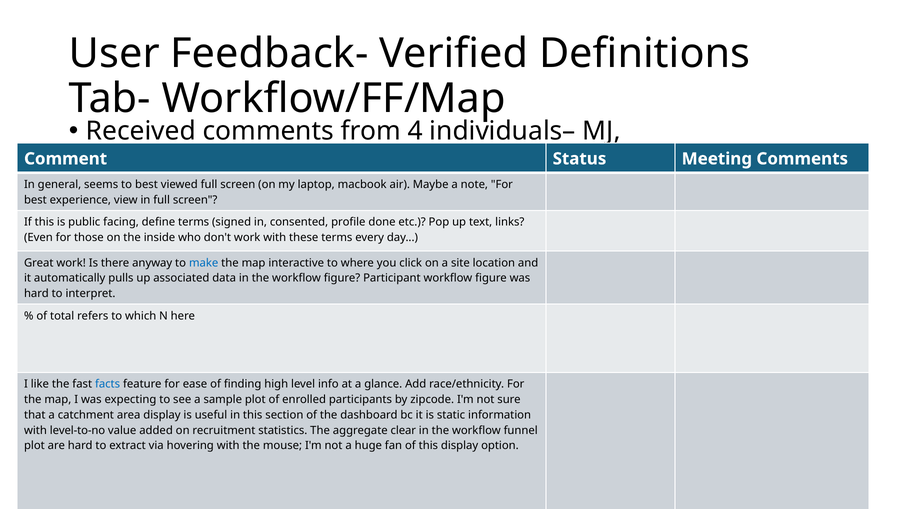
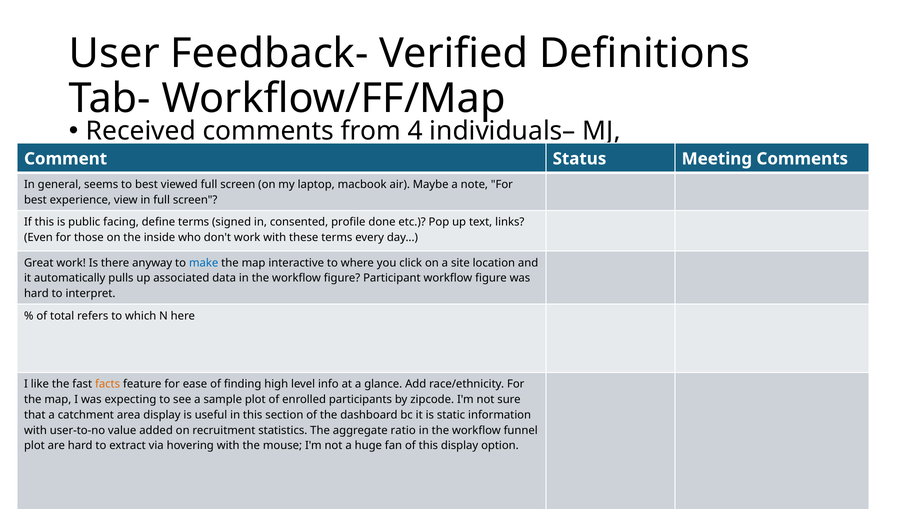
facts colour: blue -> orange (108, 384)
level-to-no: level-to-no -> user-to-no (77, 430)
clear: clear -> ratio (403, 430)
